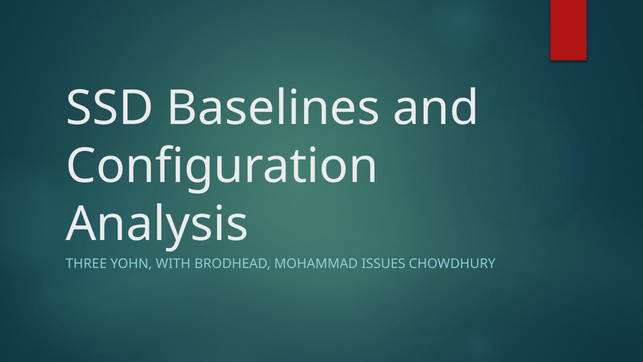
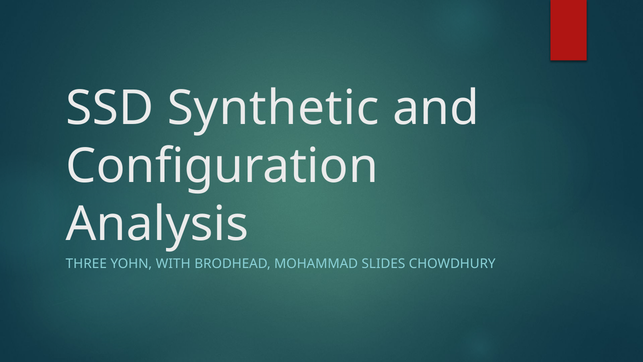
Baselines: Baselines -> Synthetic (273, 108)
ISSUES: ISSUES -> SLIDES (383, 263)
